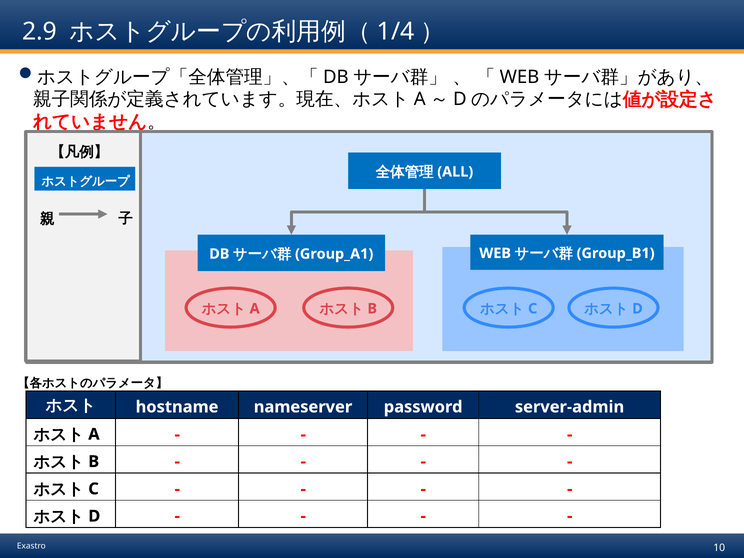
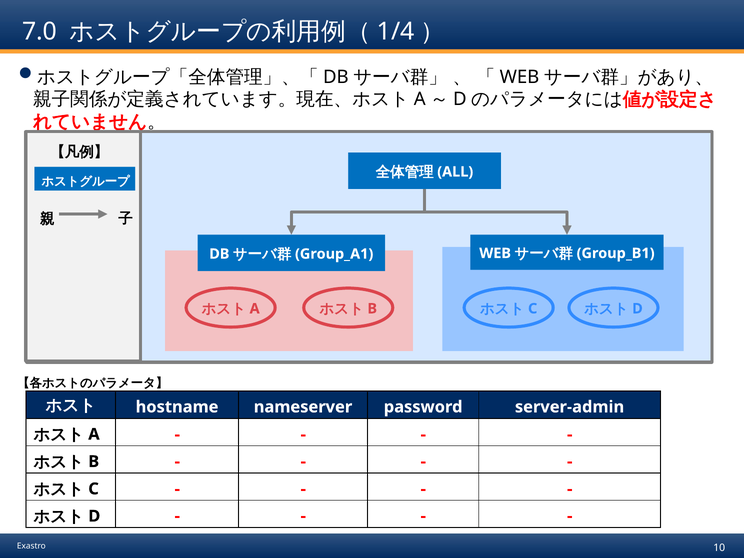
2.9: 2.9 -> 7.0 (40, 32)
